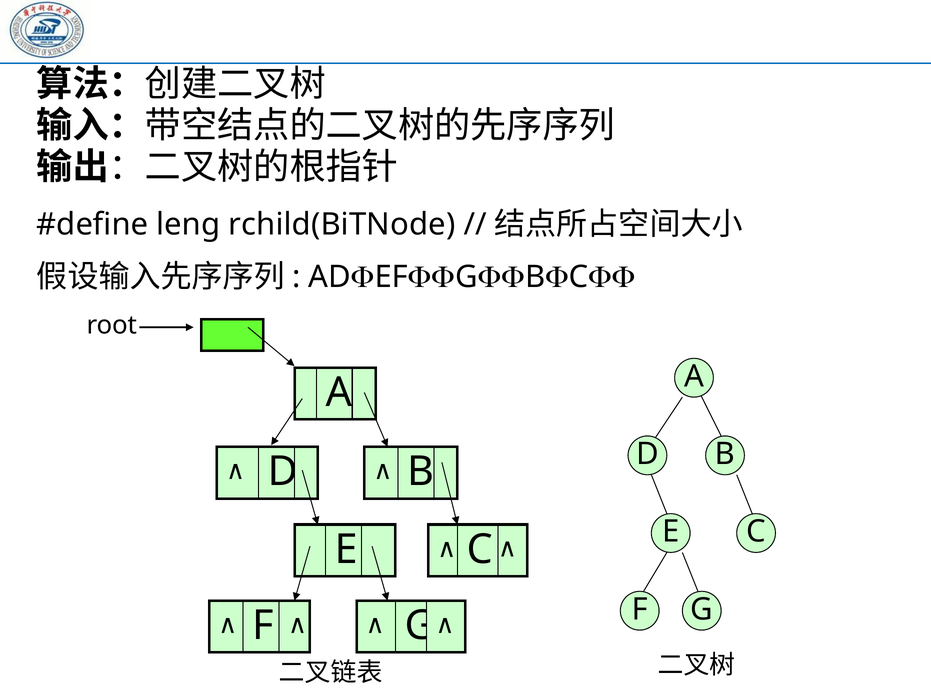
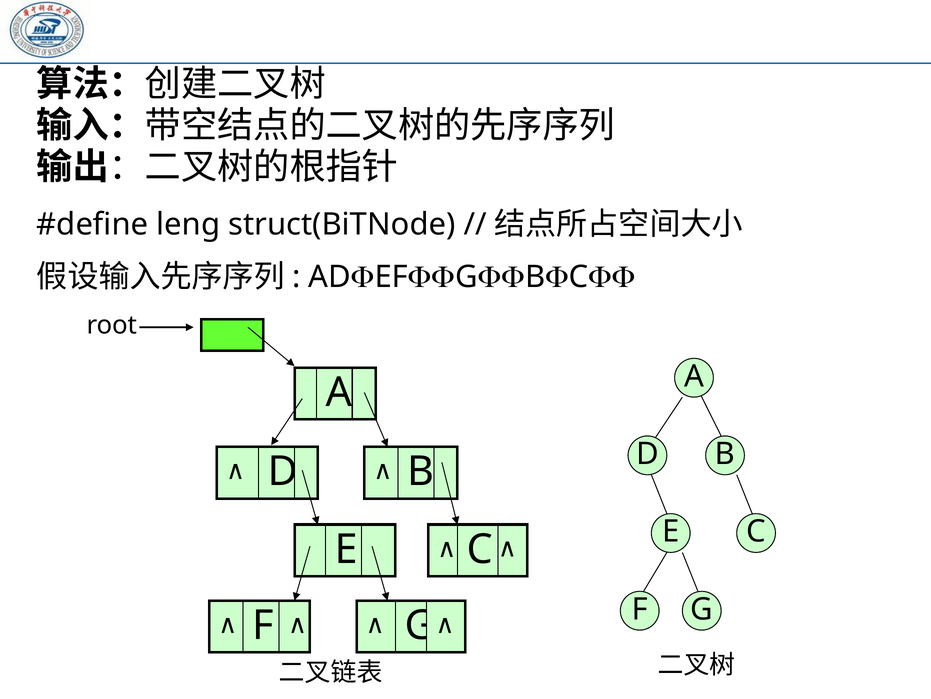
rchild(BiTNode: rchild(BiTNode -> struct(BiTNode (342, 224)
